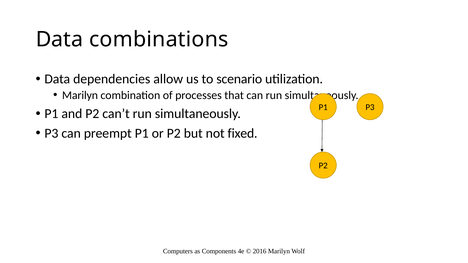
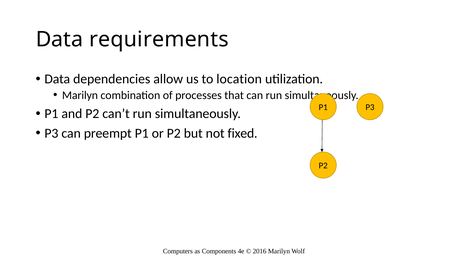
combinations: combinations -> requirements (159, 39)
scenario: scenario -> location (239, 79)
